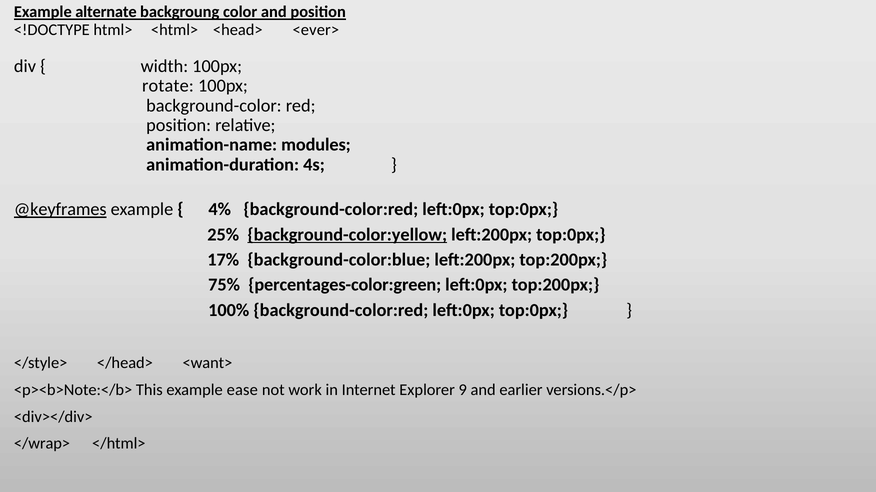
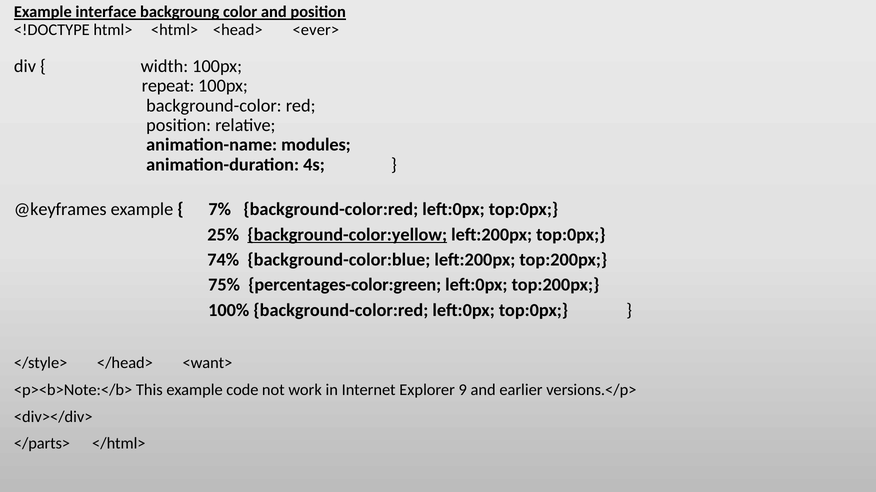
alternate: alternate -> interface (106, 12)
rotate: rotate -> repeat (168, 86)
@keyframes underline: present -> none (60, 210)
4%: 4% -> 7% (220, 210)
17%: 17% -> 74% (223, 260)
ease: ease -> code (242, 390)
</wrap>: </wrap> -> </parts> (42, 444)
